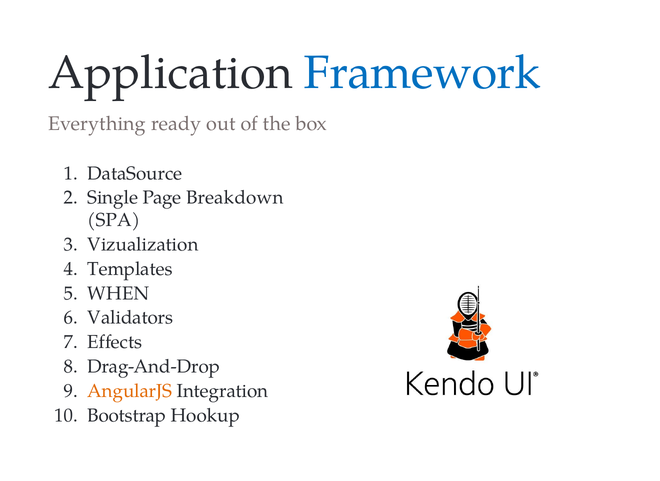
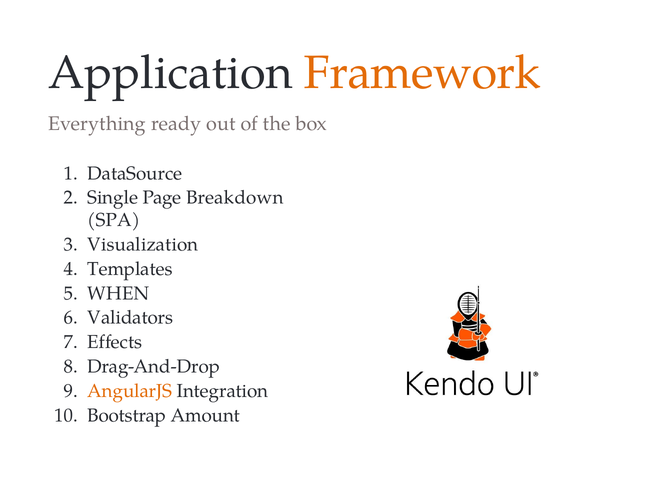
Framework colour: blue -> orange (422, 73)
Vizualization: Vizualization -> Visualization (143, 245)
Hookup: Hookup -> Amount (205, 416)
